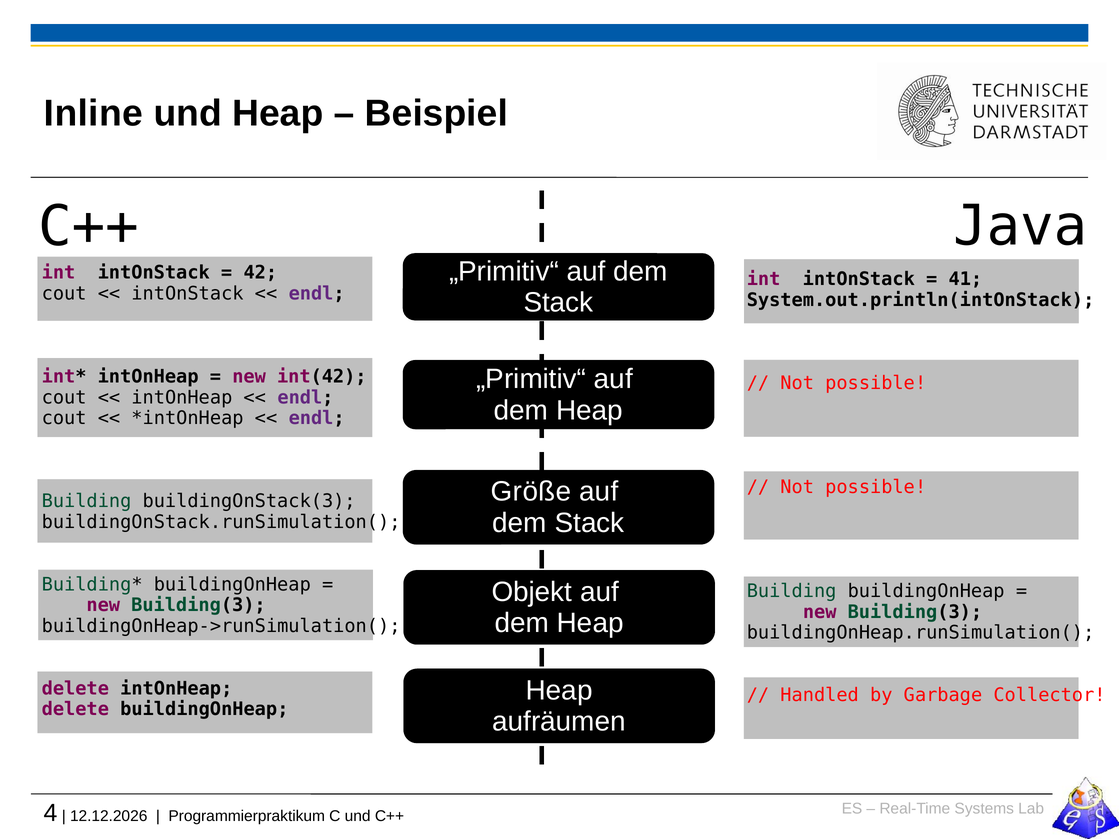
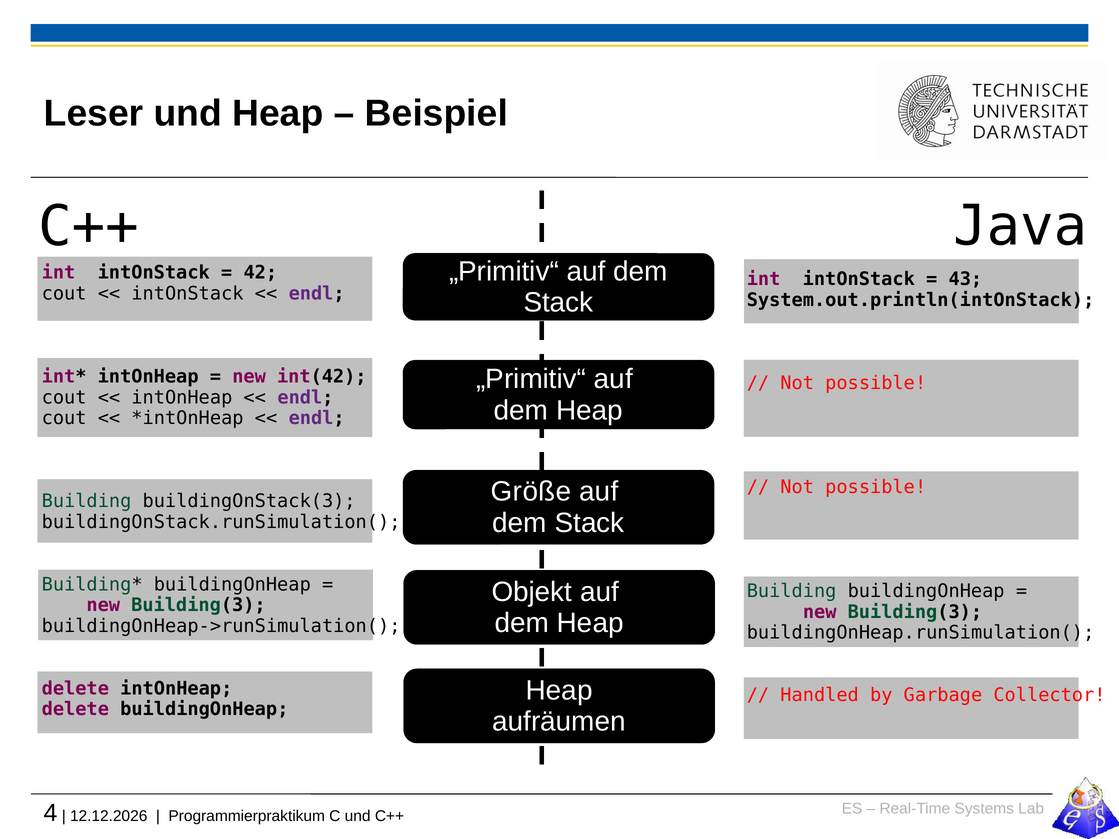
Inline: Inline -> Leser (94, 114)
41: 41 -> 43 (965, 279)
